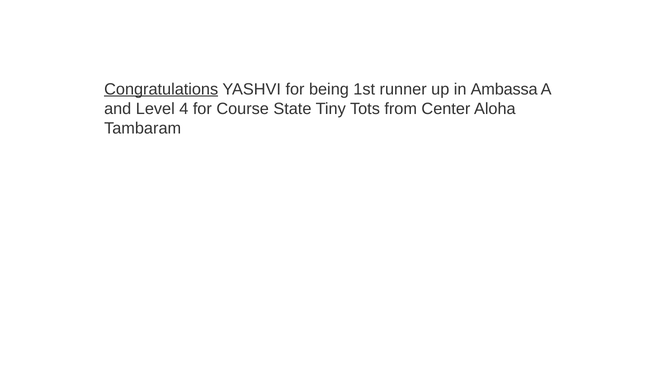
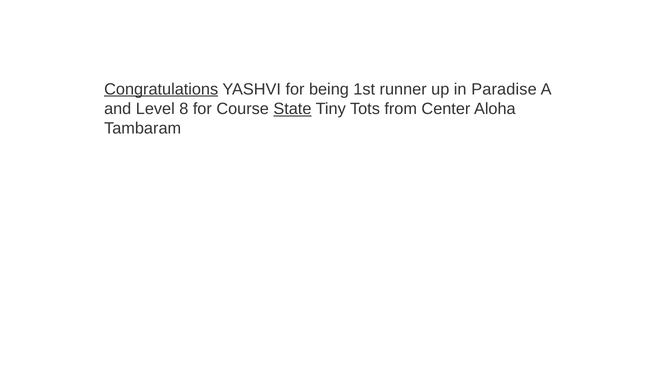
Ambassa: Ambassa -> Paradise (504, 89)
4: 4 -> 8 (184, 109)
State underline: none -> present (292, 109)
